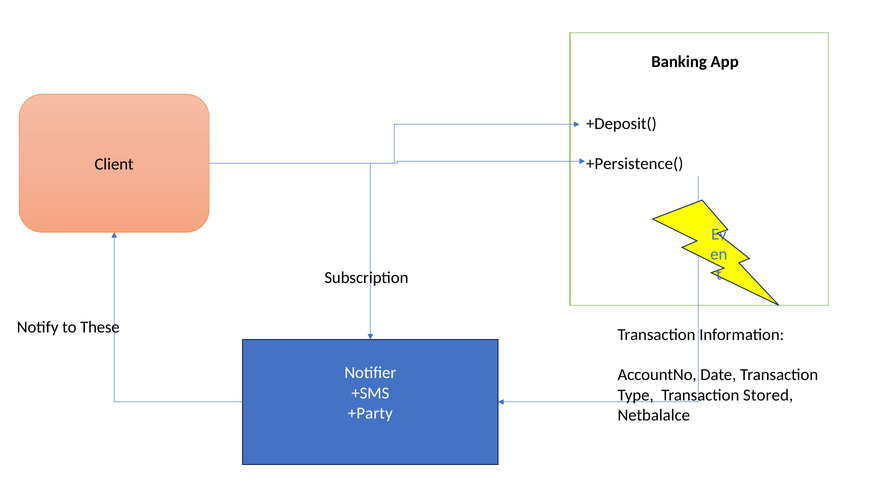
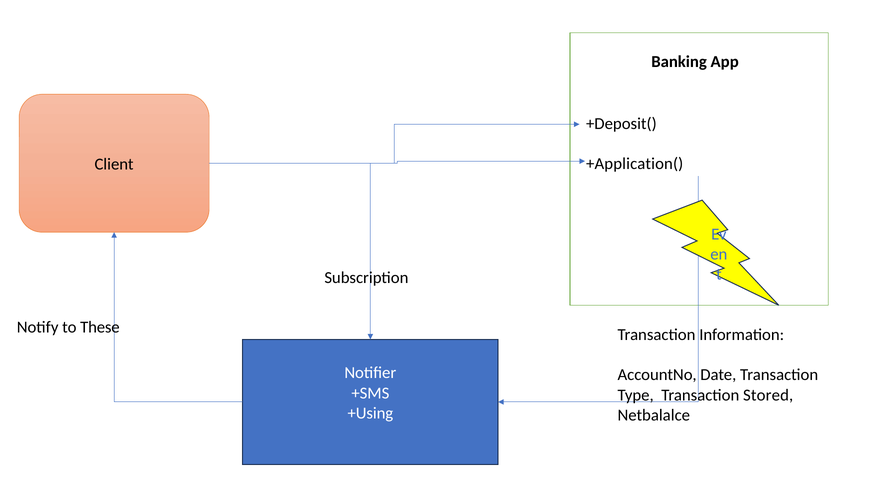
+Persistence(: +Persistence( -> +Application( (635, 164)
+Party: +Party -> +Using (370, 413)
